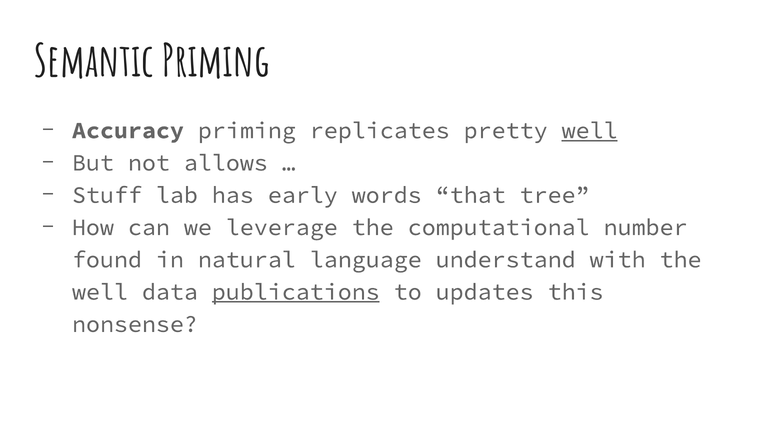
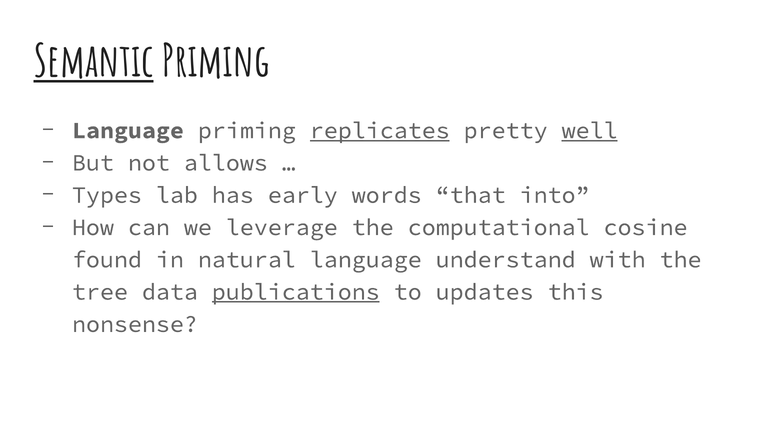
Semantic underline: none -> present (94, 62)
Accuracy: Accuracy -> Language (128, 130)
replicates underline: none -> present (380, 130)
Stuff: Stuff -> Types (107, 195)
tree: tree -> into (555, 195)
number: number -> cosine (646, 227)
well: well -> tree (100, 291)
